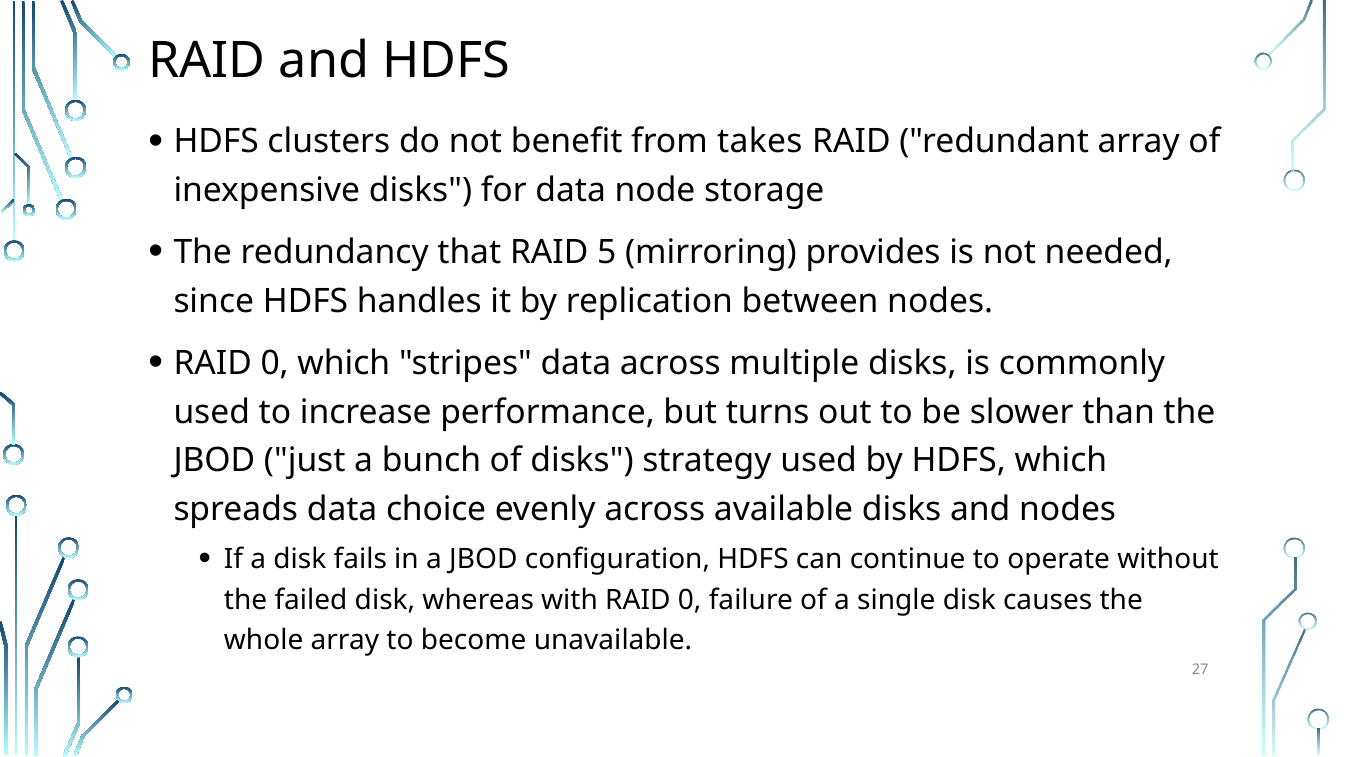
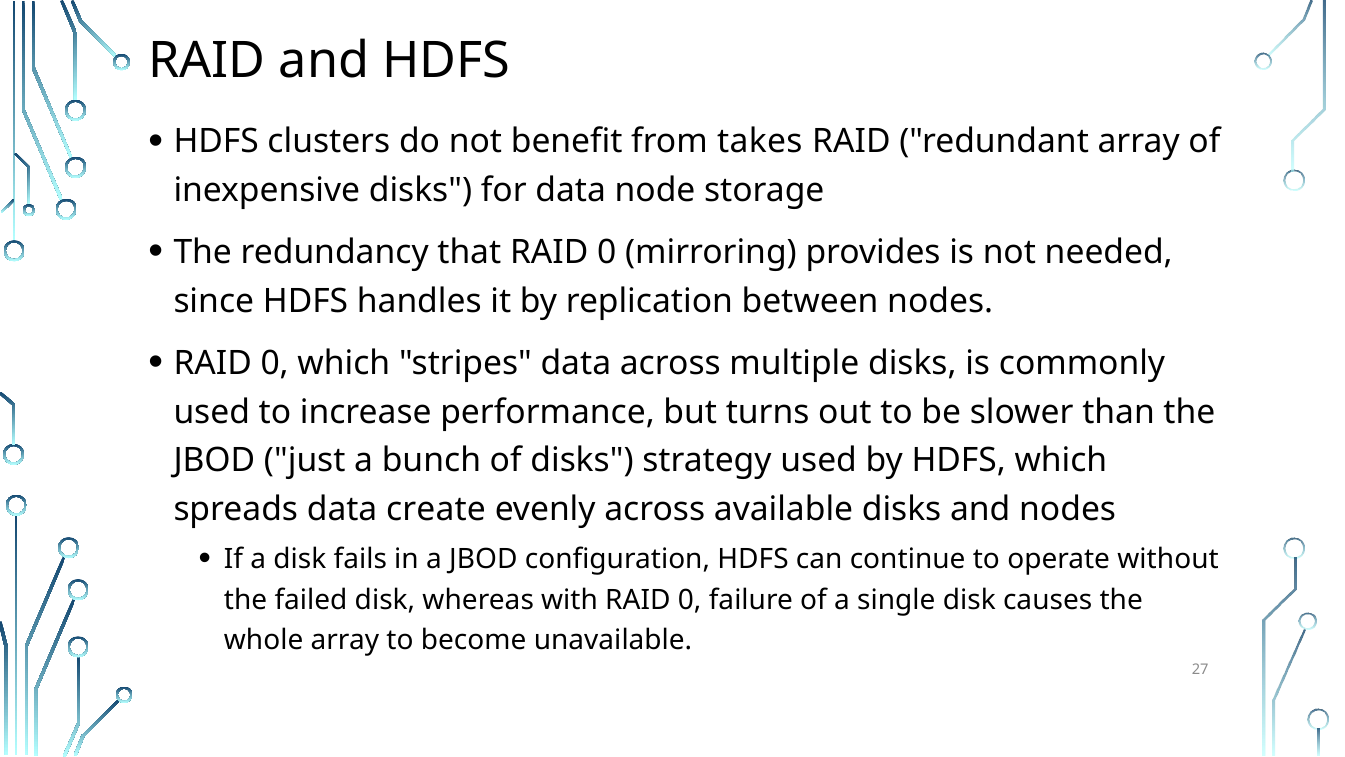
that RAID 5: 5 -> 0 (607, 253)
choice: choice -> create (436, 509)
